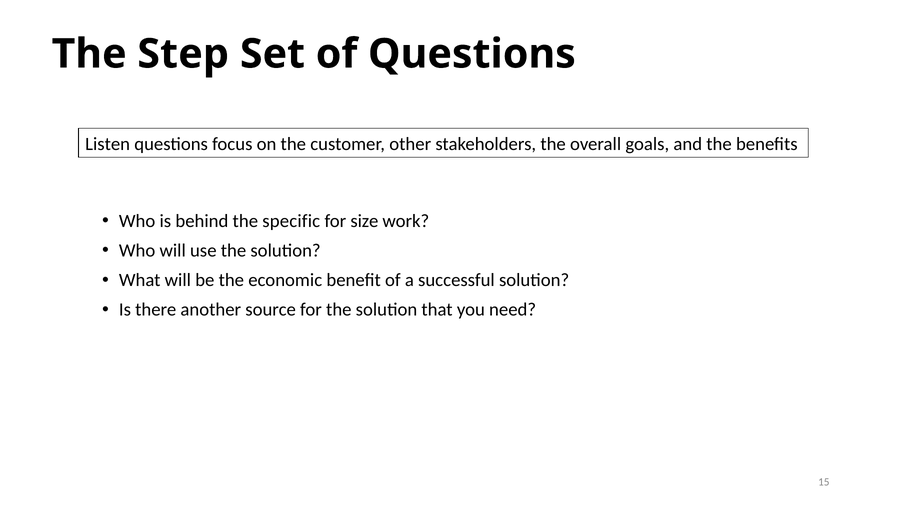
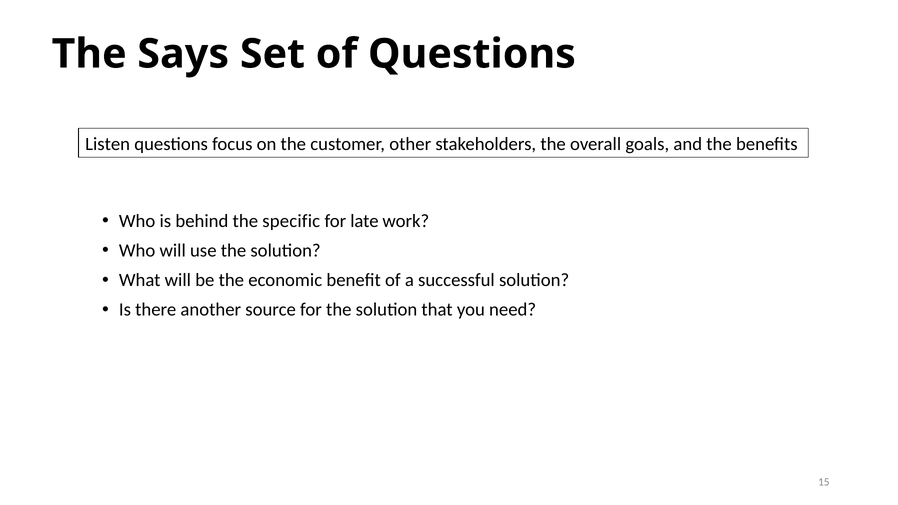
Step: Step -> Says (183, 54)
size: size -> late (364, 221)
